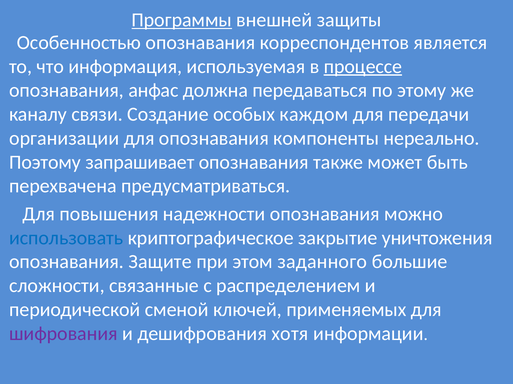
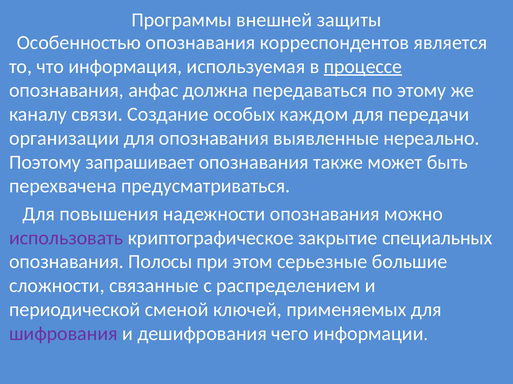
Программы underline: present -> none (182, 20)
компоненты: компоненты -> выявленные (326, 138)
использовать colour: blue -> purple (66, 238)
уничтожения: уничтожения -> специальных (437, 238)
Защите: Защите -> Полосы (160, 262)
заданного: заданного -> серьезные (322, 262)
хотя: хотя -> чего (290, 334)
